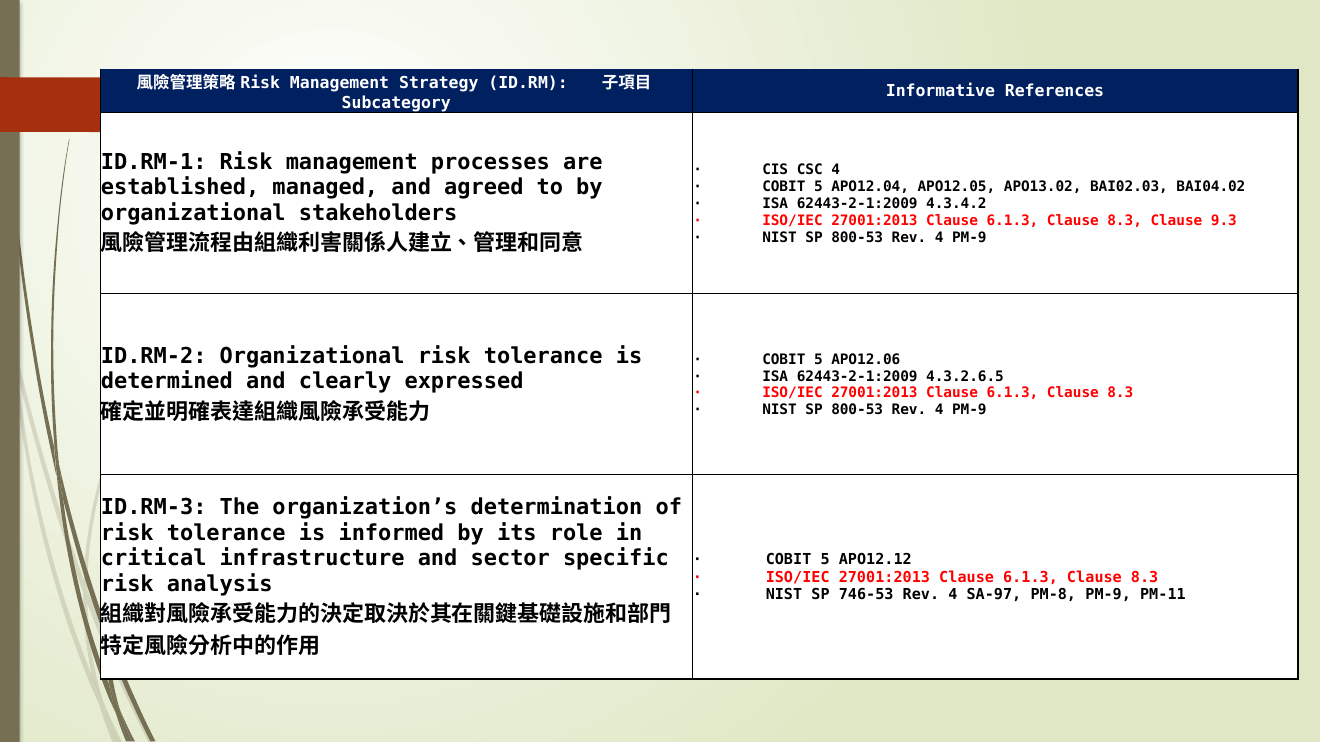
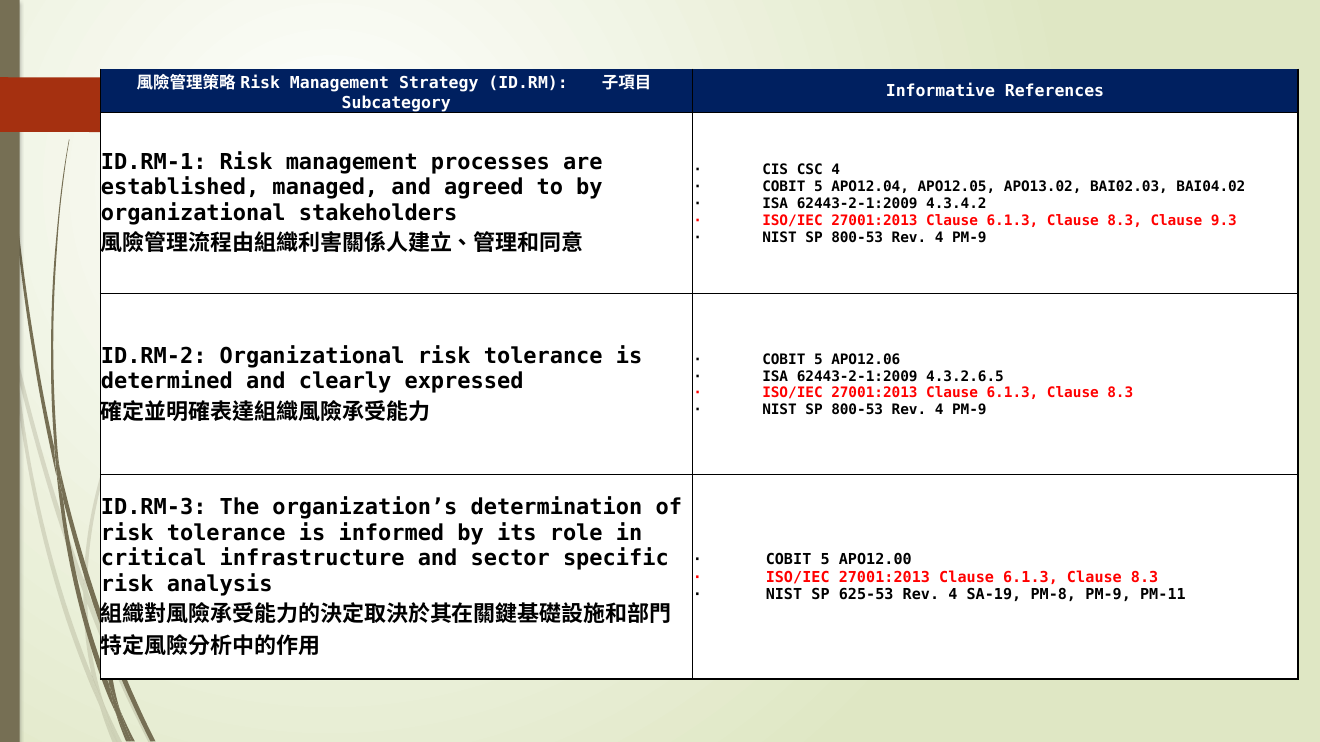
APO12.12: APO12.12 -> APO12.00 (875, 560)
746-53: 746-53 -> 625-53 (866, 595)
SA-97: SA-97 -> SA-19 (994, 595)
